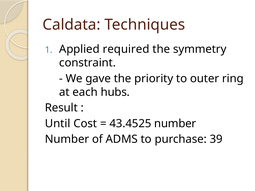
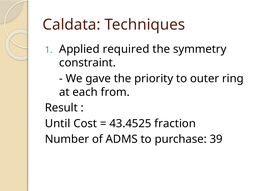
hubs: hubs -> from (115, 92)
43.4525 number: number -> fraction (175, 124)
